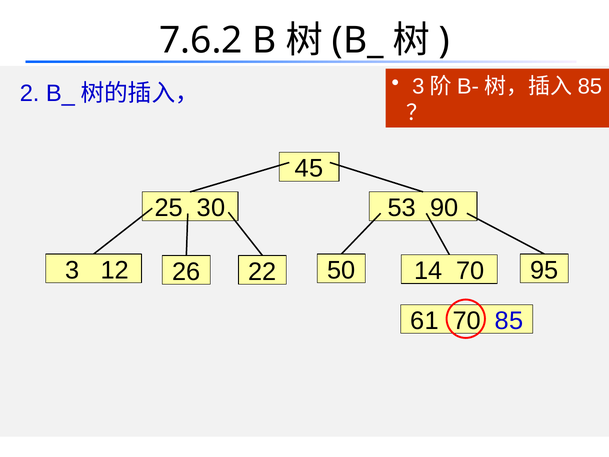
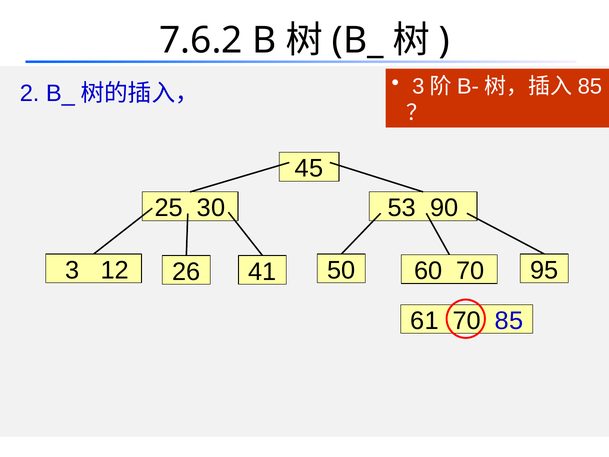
14: 14 -> 60 (428, 271)
22: 22 -> 41 (262, 272)
